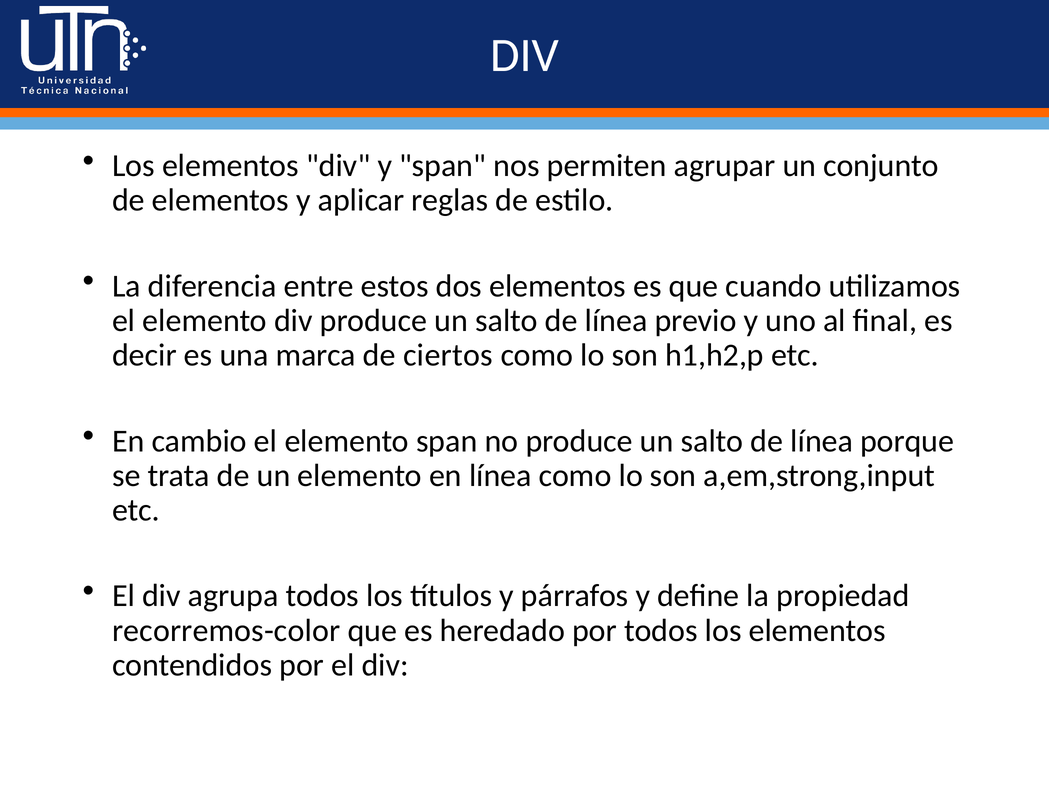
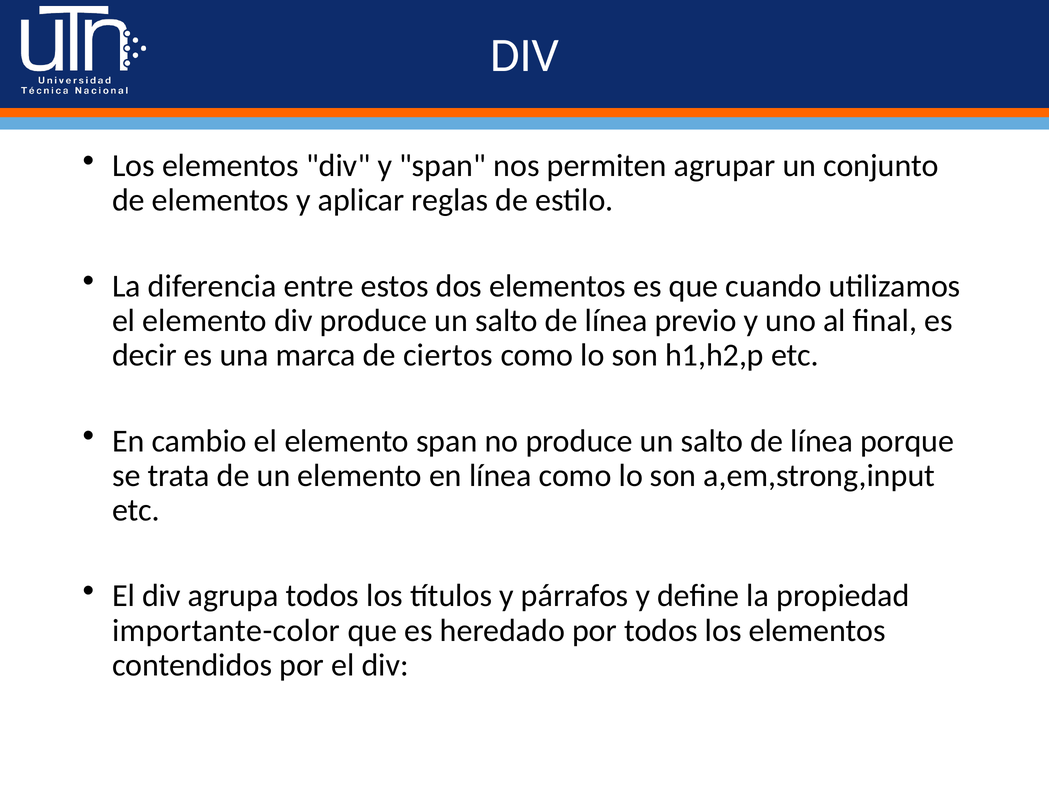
recorremos-color: recorremos-color -> importante-color (226, 630)
